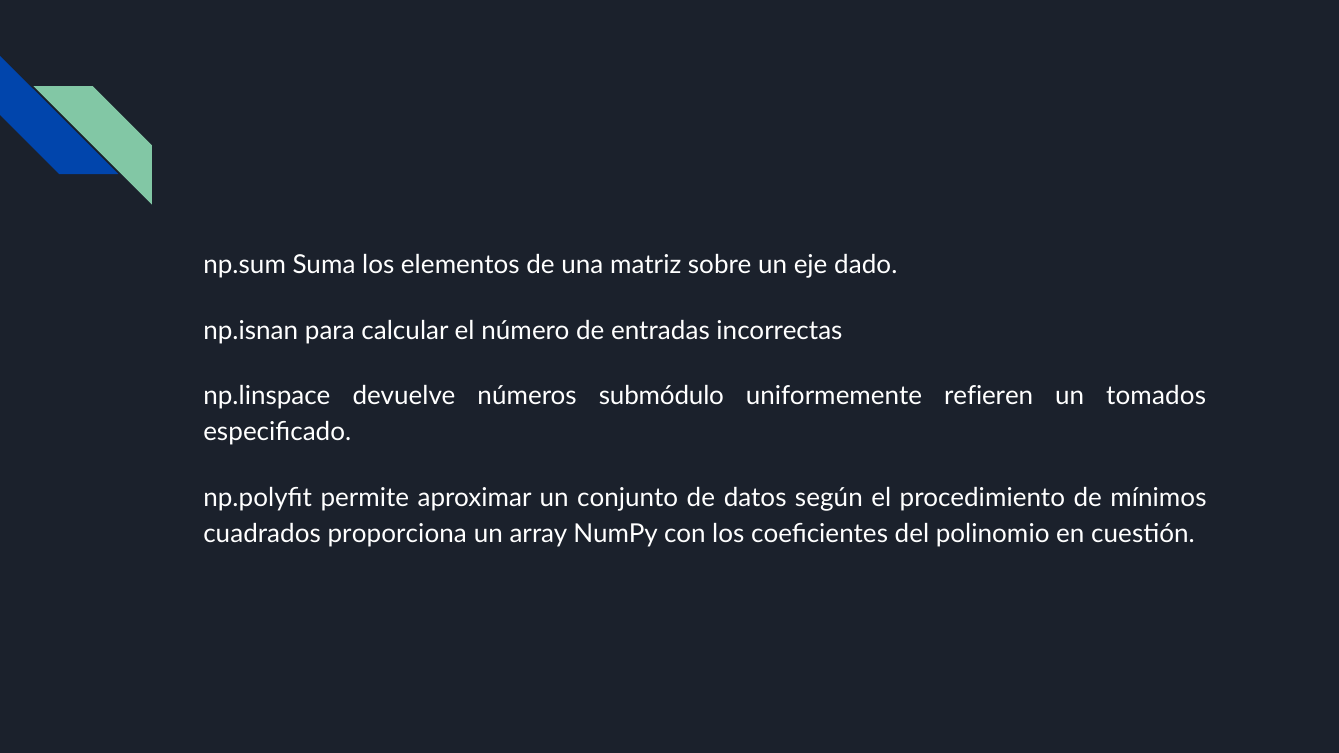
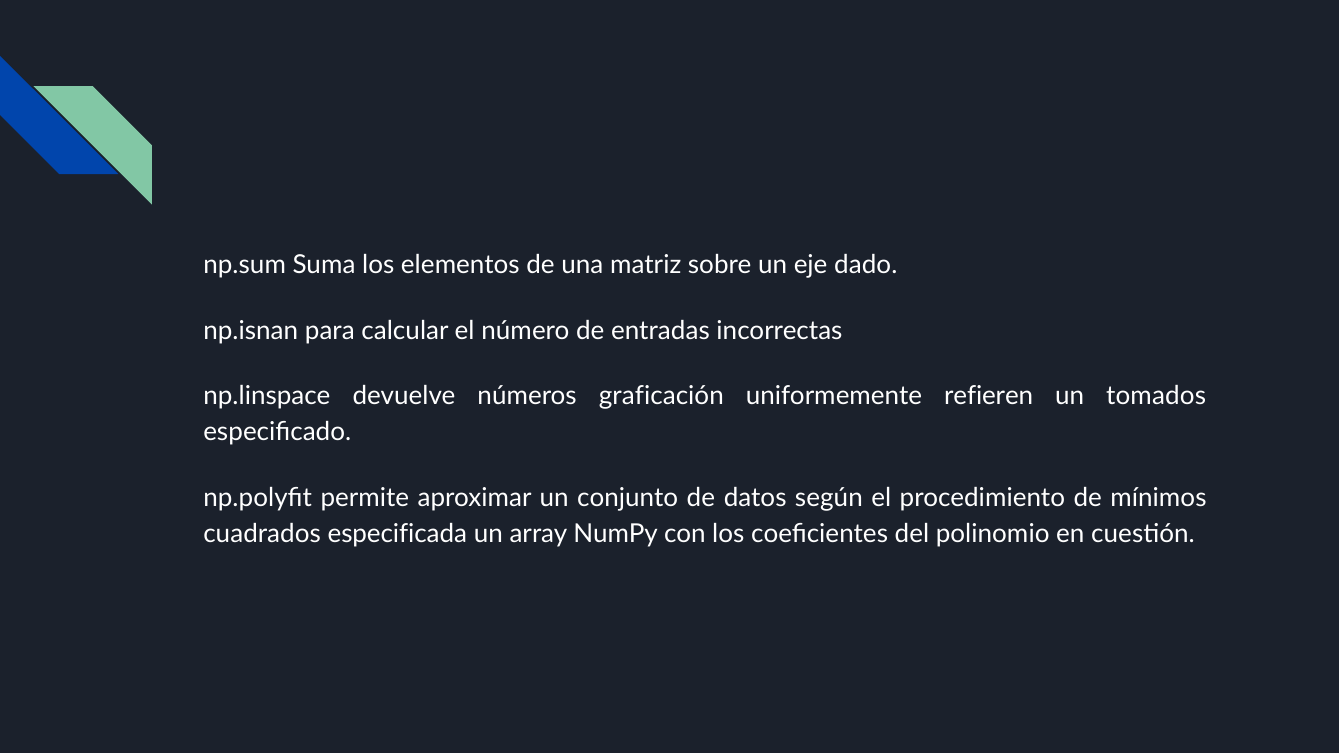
submódulo: submódulo -> graficación (661, 396)
proporciona: proporciona -> especificada (397, 534)
